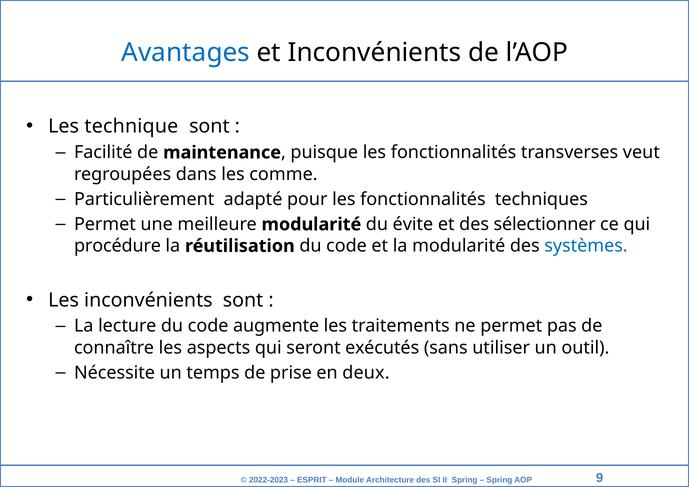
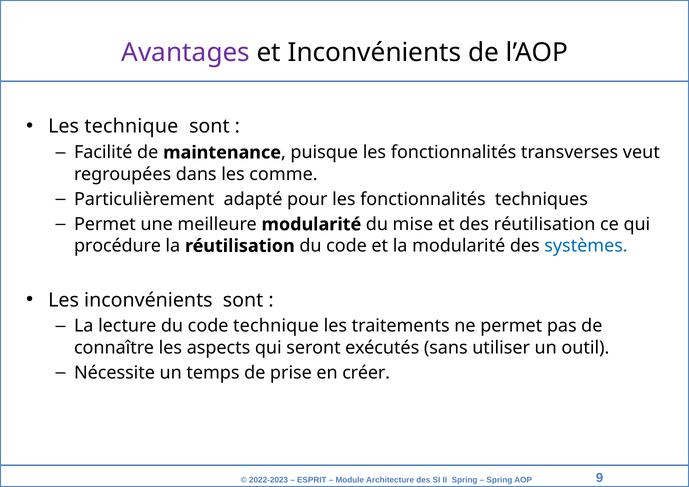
Avantages colour: blue -> purple (186, 53)
évite: évite -> mise (413, 225)
des sélectionner: sélectionner -> réutilisation (545, 225)
code augmente: augmente -> technique (276, 326)
deux: deux -> créer (366, 373)
